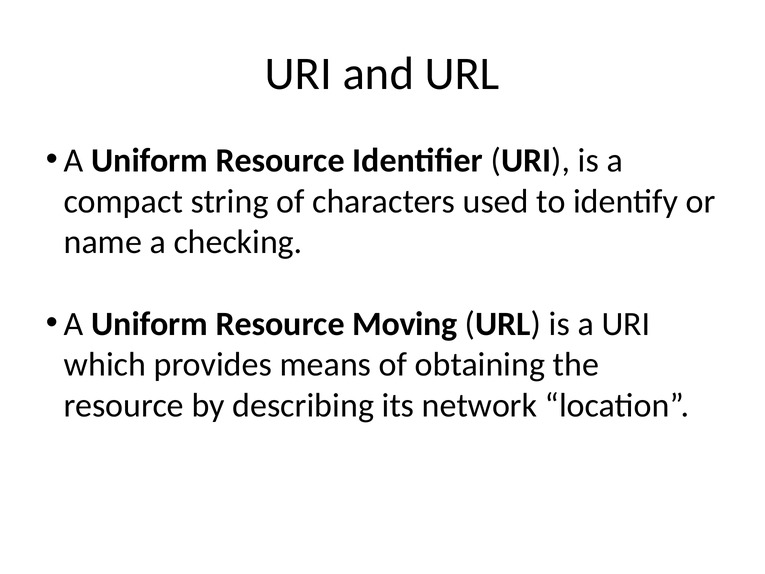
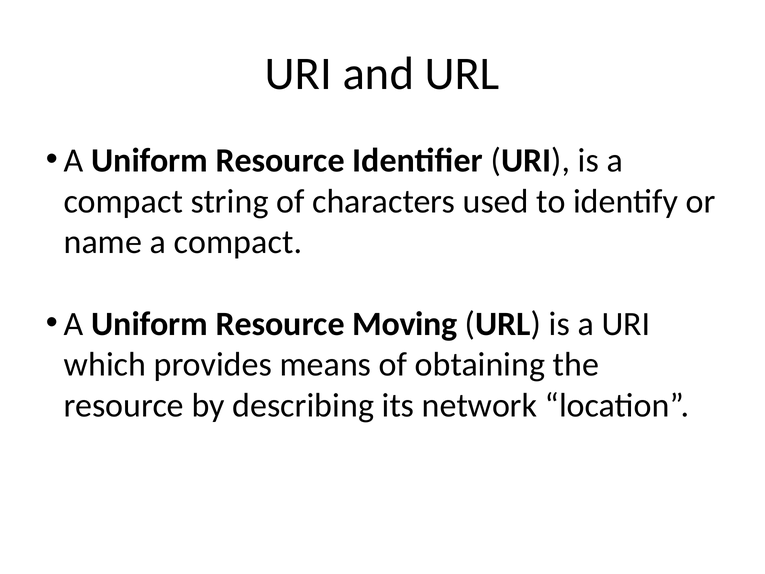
name a checking: checking -> compact (238, 242)
